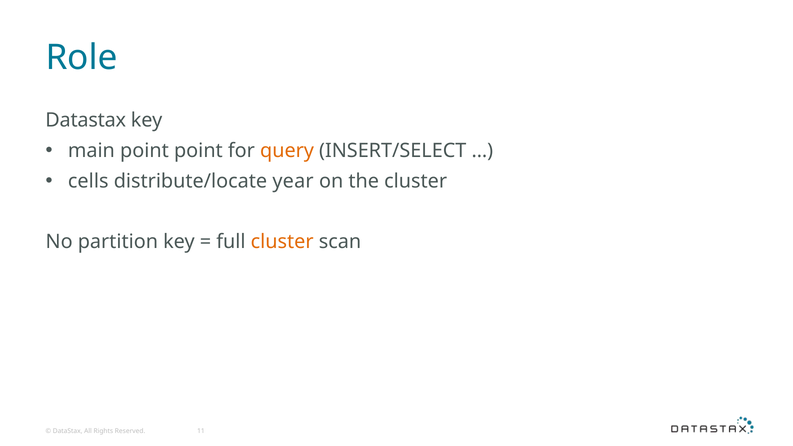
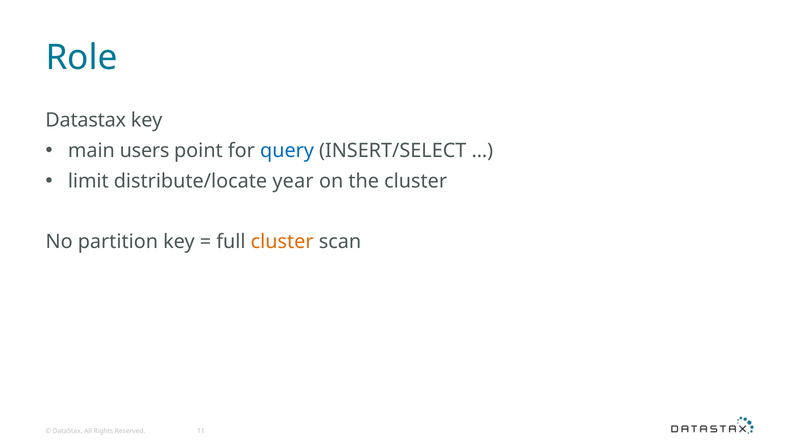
main point: point -> users (145, 151)
query colour: orange -> blue (287, 151)
cells: cells -> limit (88, 181)
